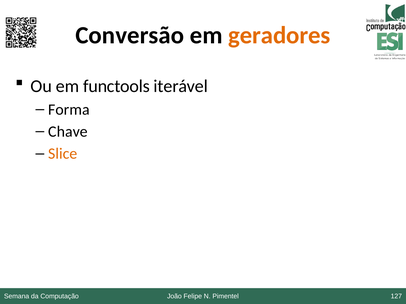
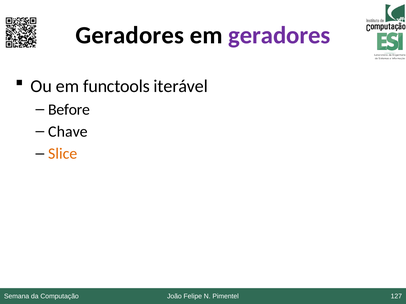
Conversão: Conversão -> Geradores (130, 35)
geradores colour: orange -> purple (279, 35)
Forma: Forma -> Before (69, 110)
